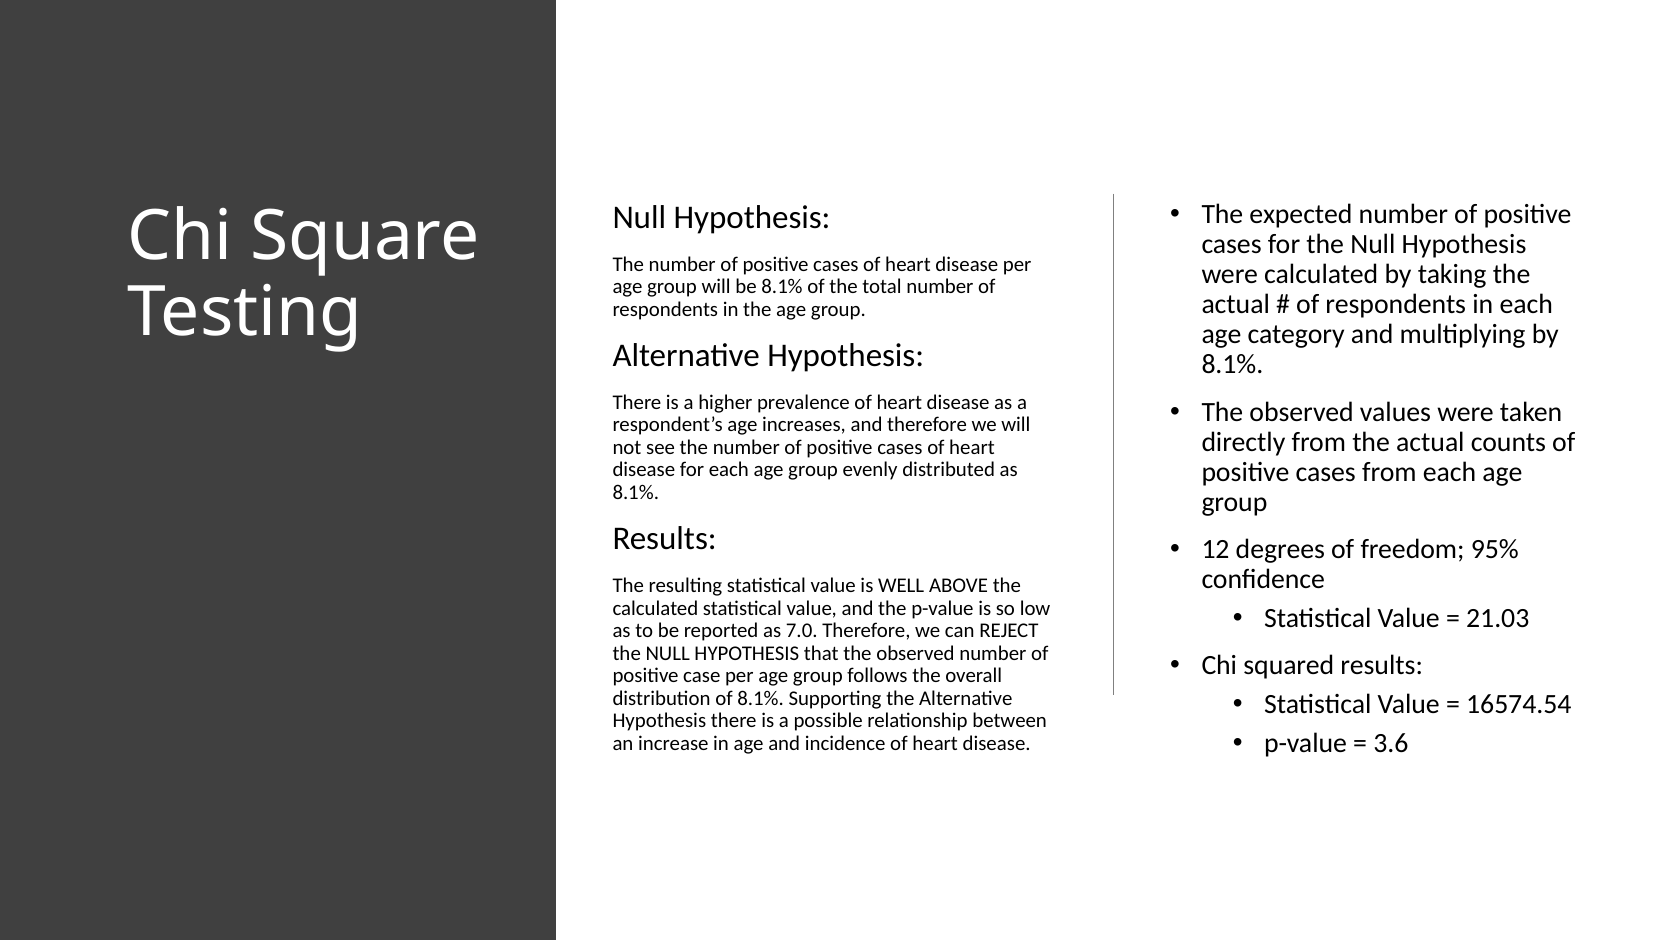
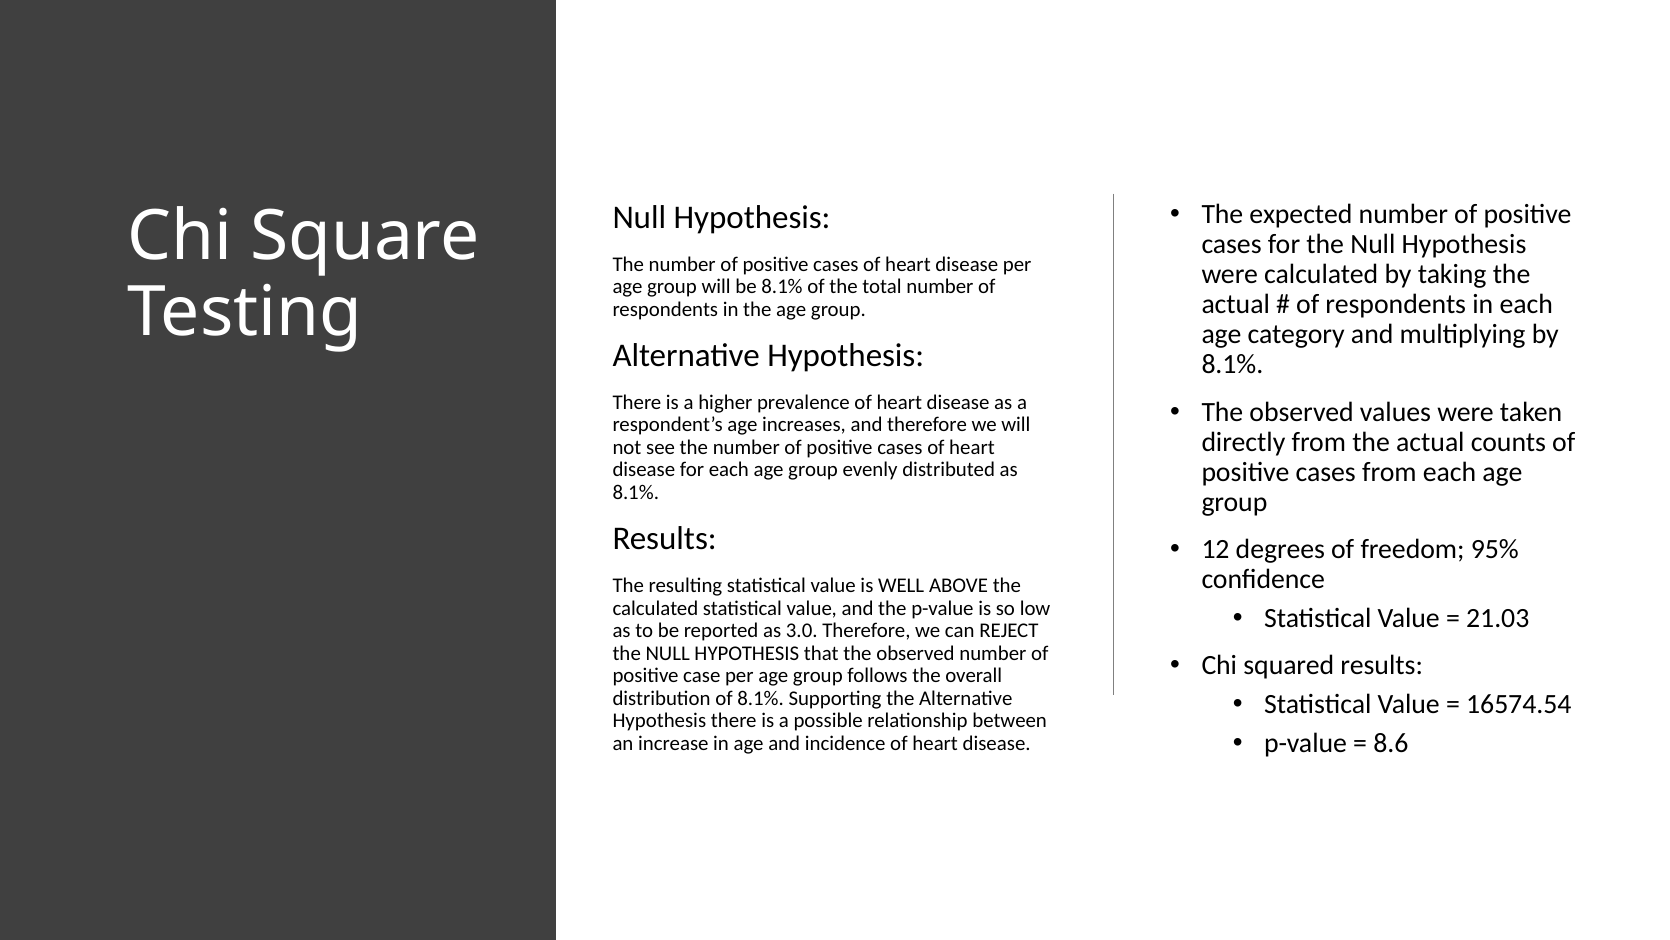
7.0: 7.0 -> 3.0 (802, 630)
3.6: 3.6 -> 8.6 (1391, 743)
